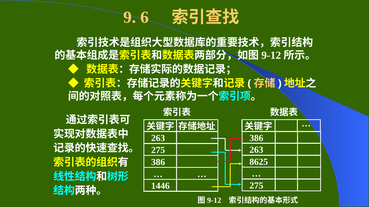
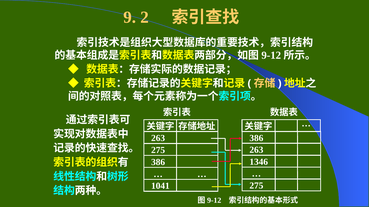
6: 6 -> 2 (144, 17)
8625: 8625 -> 1346 (259, 162)
1446: 1446 -> 1041 (160, 186)
